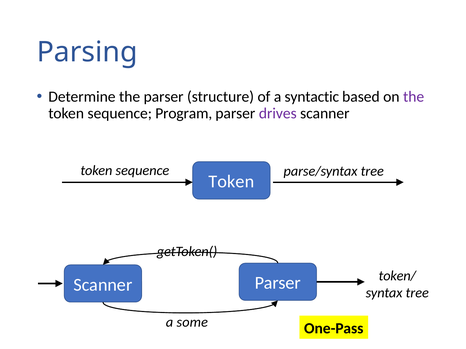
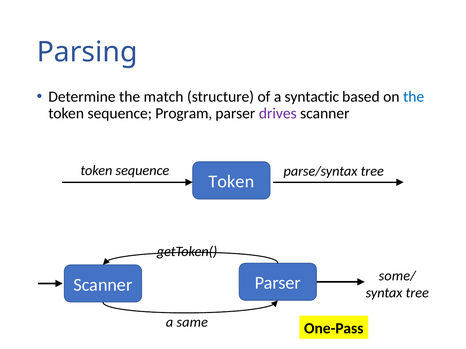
the parser: parser -> match (164, 97)
the colour: purple -> blue (414, 97)
token/: token/ -> some/ (397, 276)
some: some -> same (192, 322)
